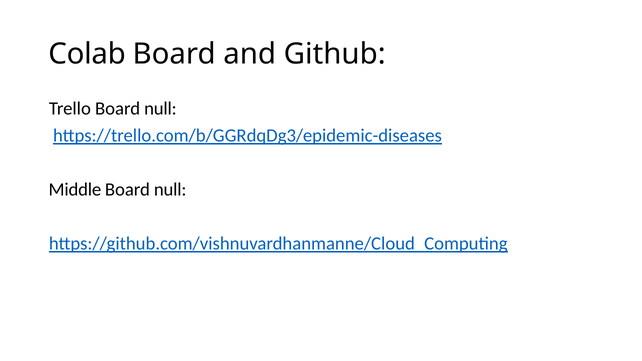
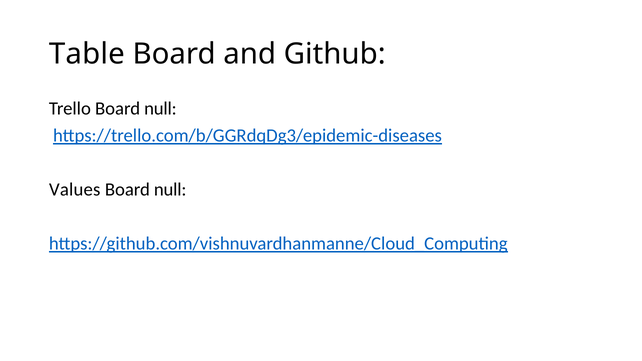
Colab: Colab -> Table (87, 54)
Middle: Middle -> Values (75, 190)
